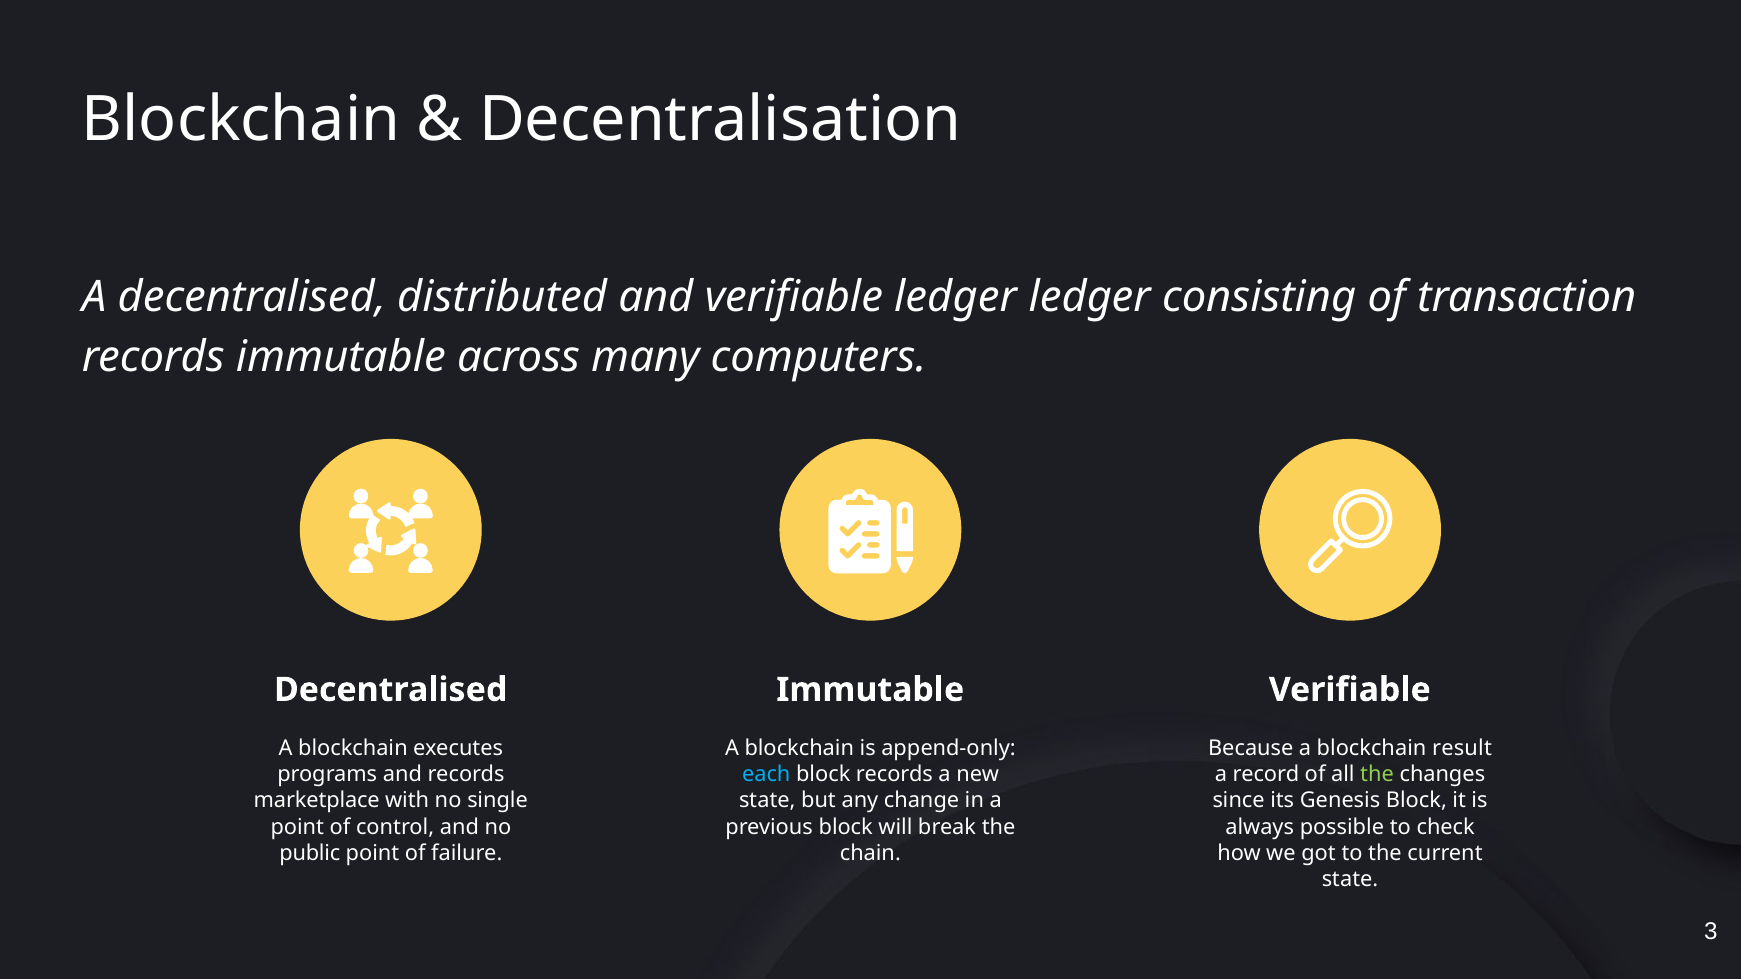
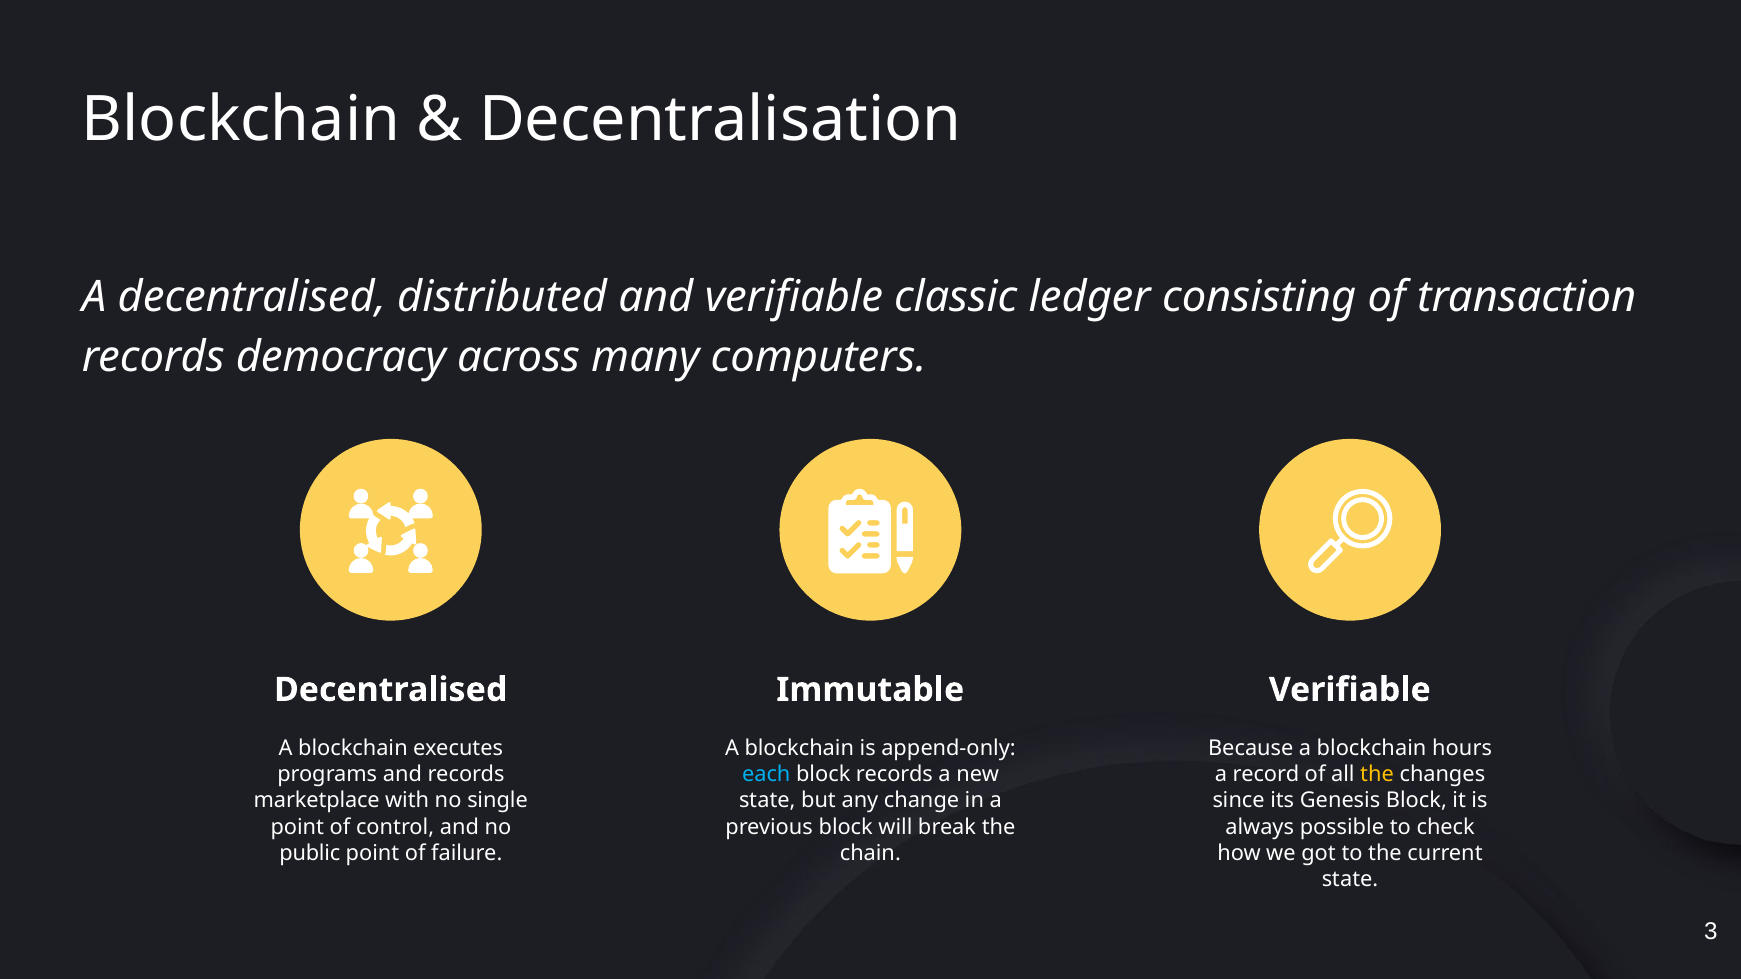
verifiable ledger: ledger -> classic (956, 297)
records immutable: immutable -> democracy (341, 357)
result: result -> hours (1462, 749)
the colour: light green -> yellow (1377, 775)
